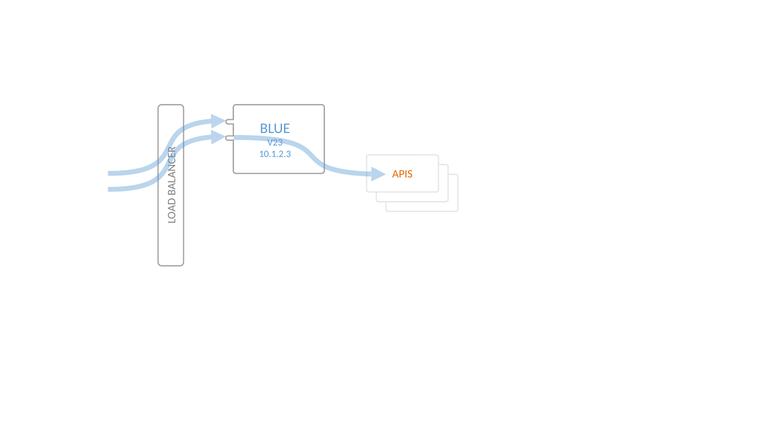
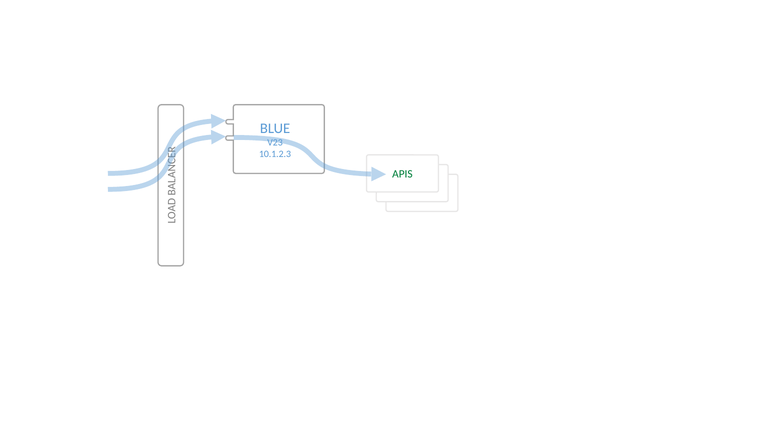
APIS colour: orange -> green (402, 174)
